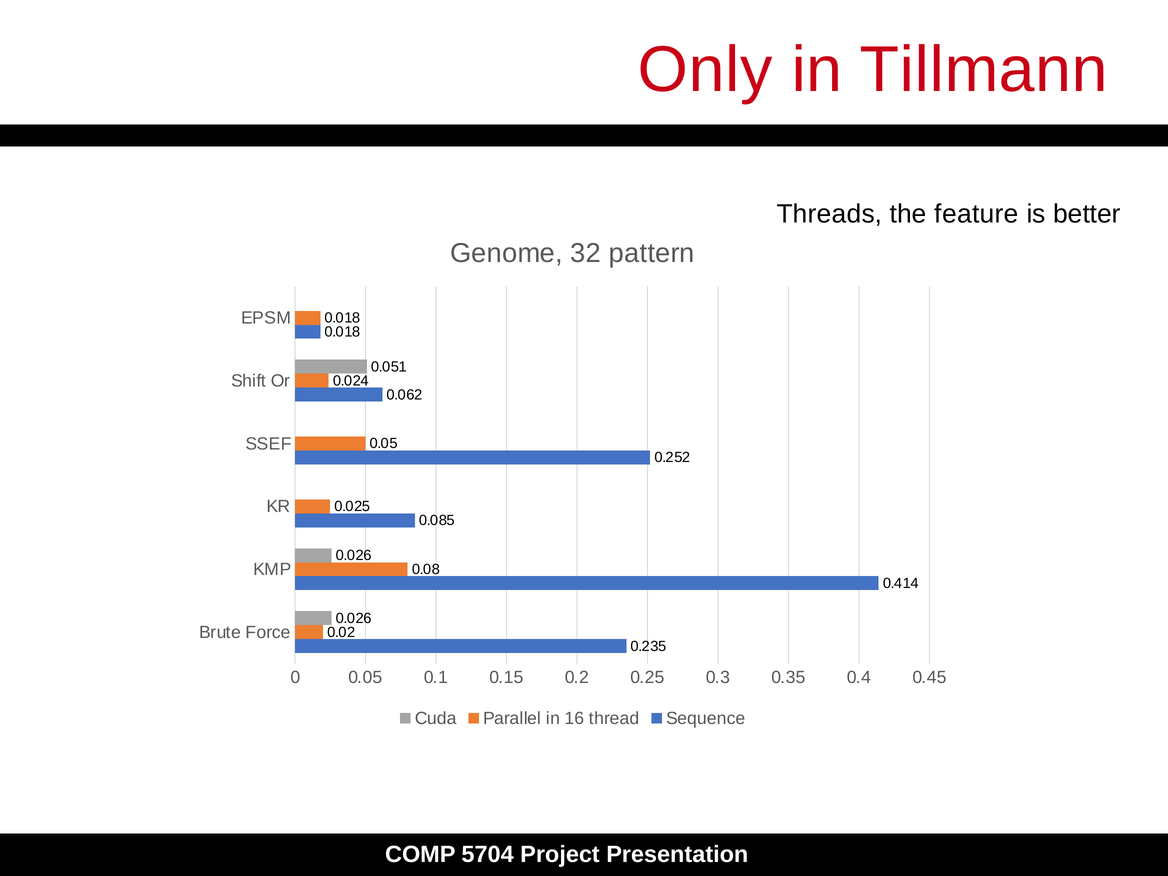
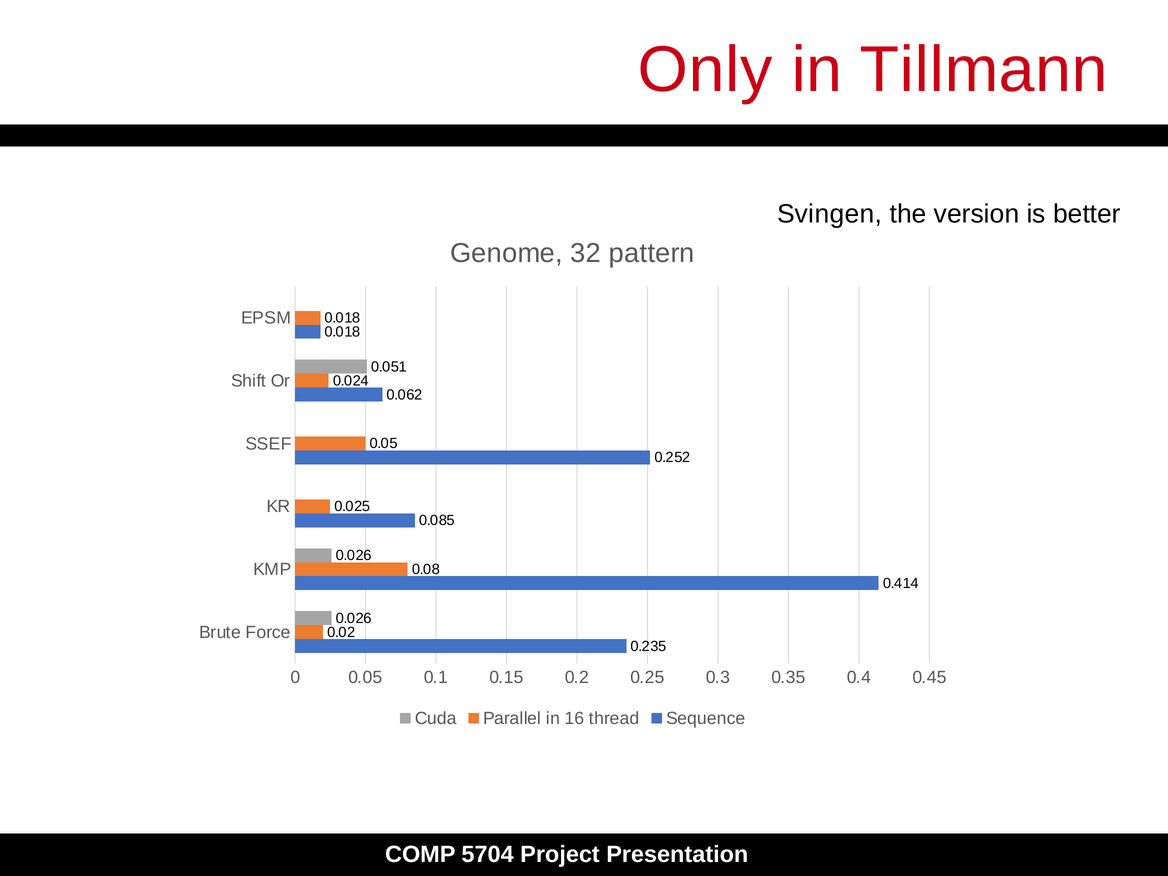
Threads: Threads -> Svingen (829, 214)
feature: feature -> version (977, 214)
